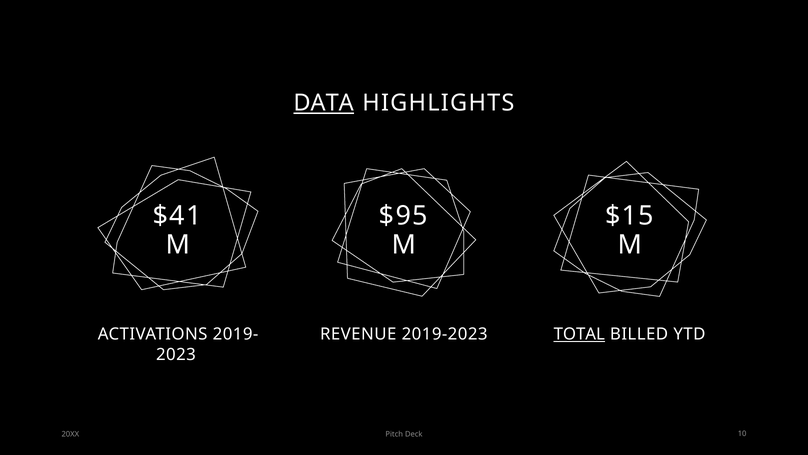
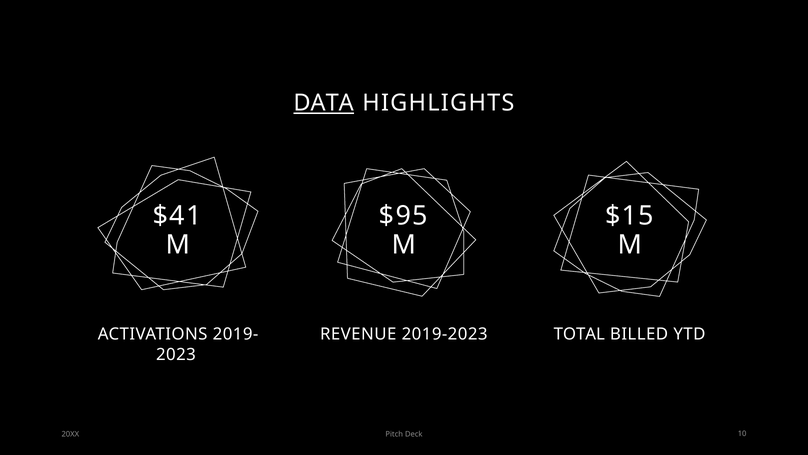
TOTAL underline: present -> none (579, 334)
